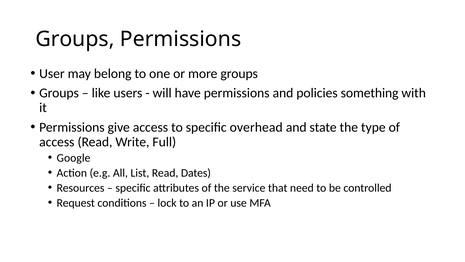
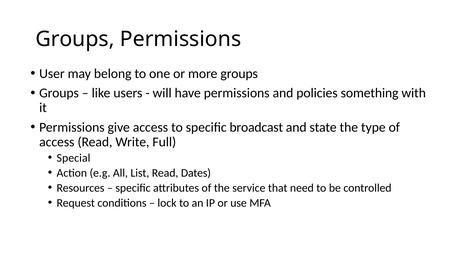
overhead: overhead -> broadcast (256, 127)
Google: Google -> Special (74, 158)
